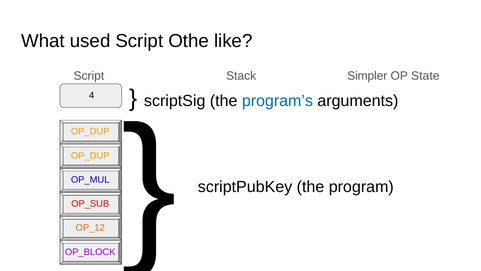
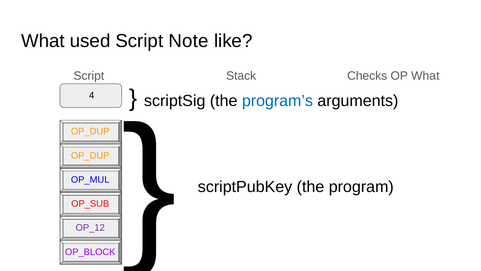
Othe: Othe -> Note (189, 41)
Simpler: Simpler -> Checks (367, 76)
OP State: State -> What (425, 76)
OP_12 colour: orange -> purple (90, 228)
